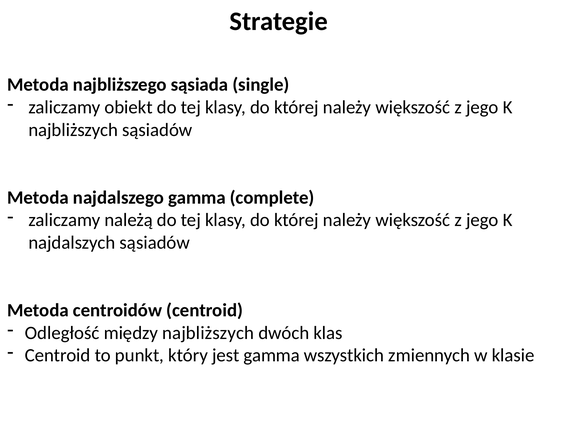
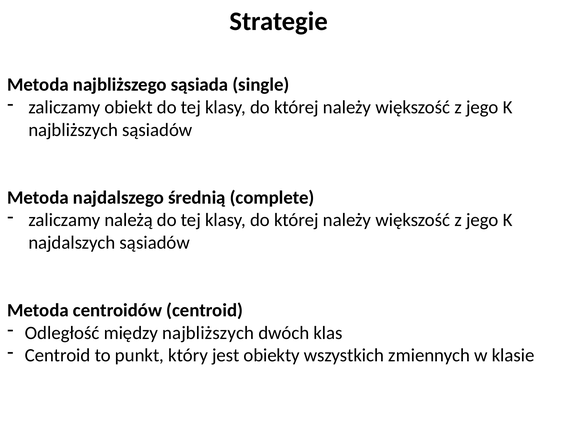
najdalszego gamma: gamma -> średnią (197, 198)
jest gamma: gamma -> obiekty (272, 355)
